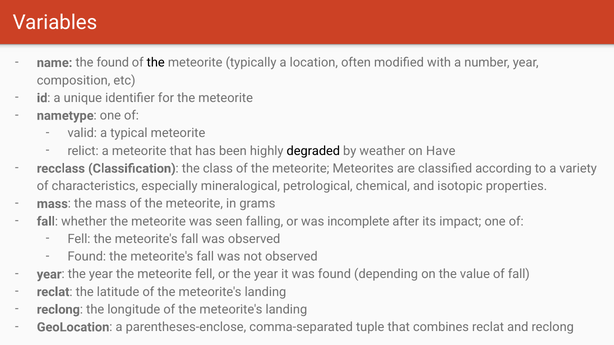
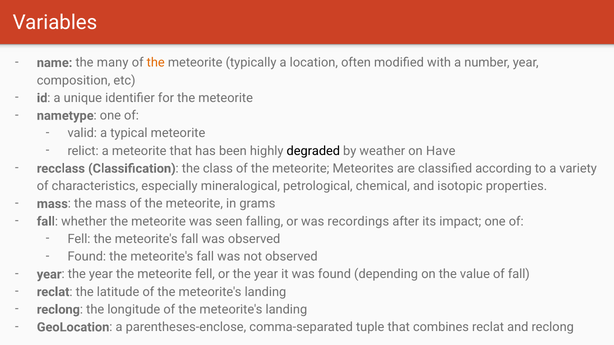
the found: found -> many (113, 63)
the colour: black -> orange (156, 63)
incomplete: incomplete -> recordings (358, 222)
